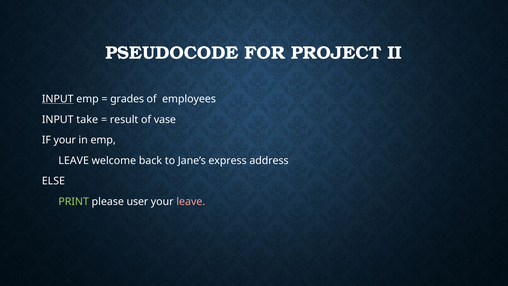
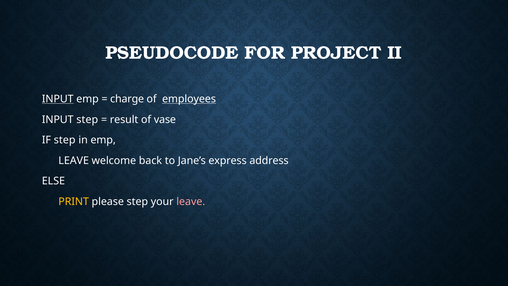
grades: grades -> charge (127, 99)
employees underline: none -> present (189, 99)
INPUT take: take -> step (87, 119)
IF your: your -> step (65, 140)
PRINT colour: light green -> yellow (74, 202)
please user: user -> step (137, 202)
